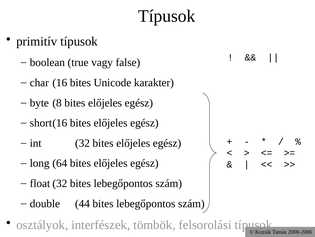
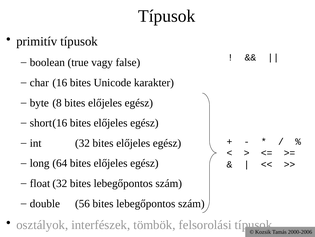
44: 44 -> 56 (82, 203)
